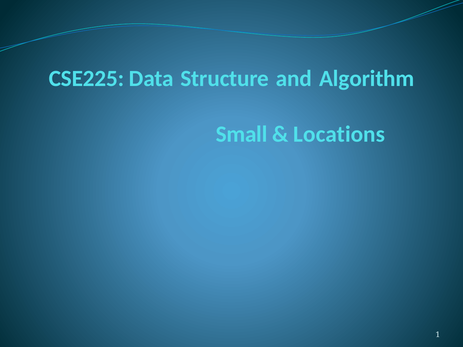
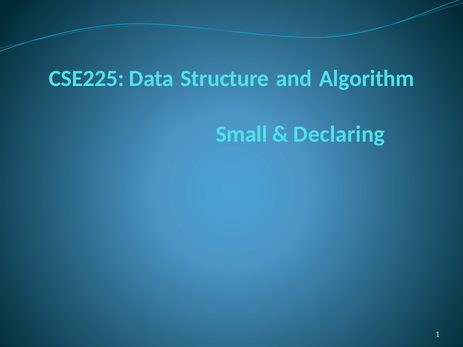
Locations: Locations -> Declaring (339, 134)
